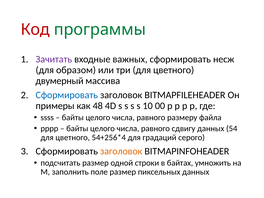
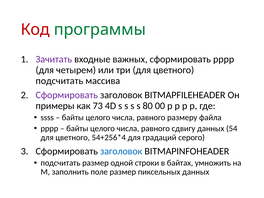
сформировать несж: несж -> pppp (224, 59)
образом: образом -> четырем (76, 70)
двумерный: двумерный -> подсчитать (59, 81)
Сформировать colour: blue -> purple (67, 95)
48: 48 -> 73 (98, 106)
10: 10 -> 80 (148, 106)
заголовок colour: orange -> blue (121, 151)
